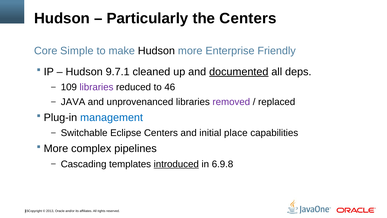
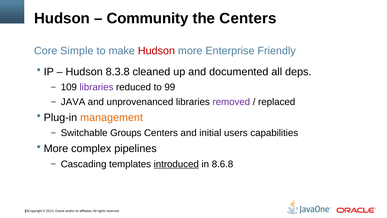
Particularly: Particularly -> Community (148, 18)
Hudson colour: black -> red (156, 51)
9.7.1: 9.7.1 -> 8.3.8 (118, 72)
documented underline: present -> none (239, 72)
46: 46 -> 99 (170, 87)
management colour: blue -> orange (112, 117)
Eclipse: Eclipse -> Groups (126, 133)
place: place -> users (236, 133)
6.9.8: 6.9.8 -> 8.6.8 (222, 164)
